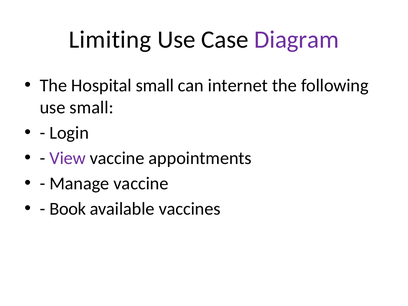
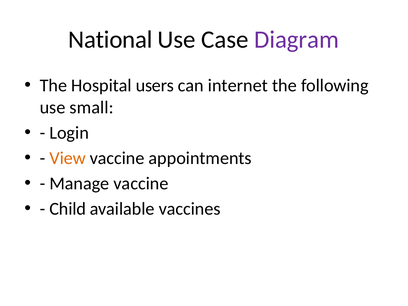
Limiting: Limiting -> National (110, 39)
Hospital small: small -> users (155, 86)
View colour: purple -> orange (68, 158)
Book: Book -> Child (68, 209)
